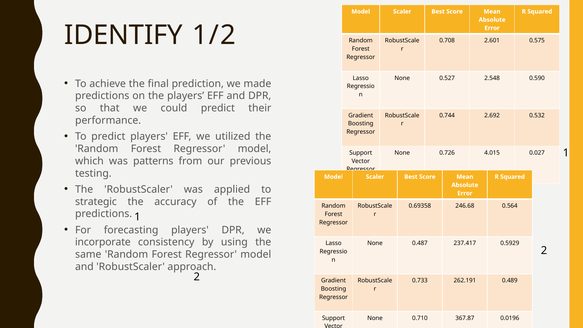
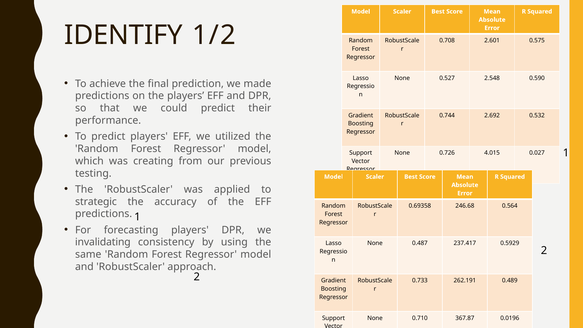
patterns: patterns -> creating (153, 161)
incorporate: incorporate -> invalidating (103, 242)
